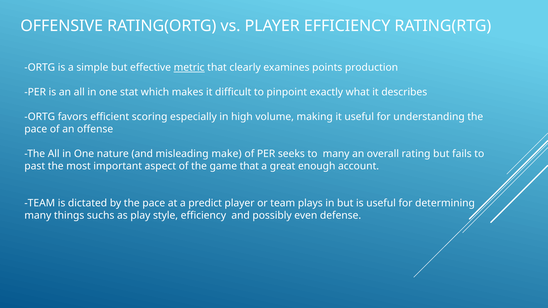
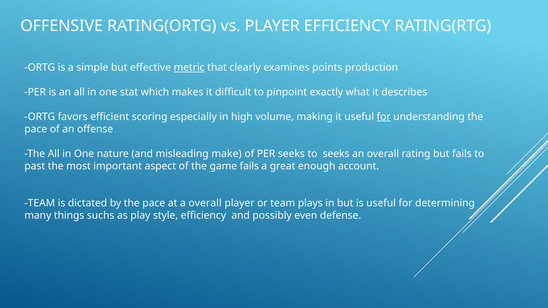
for underline: none -> present (384, 117)
to many: many -> seeks (336, 154)
game that: that -> fails (249, 166)
a predict: predict -> overall (205, 203)
